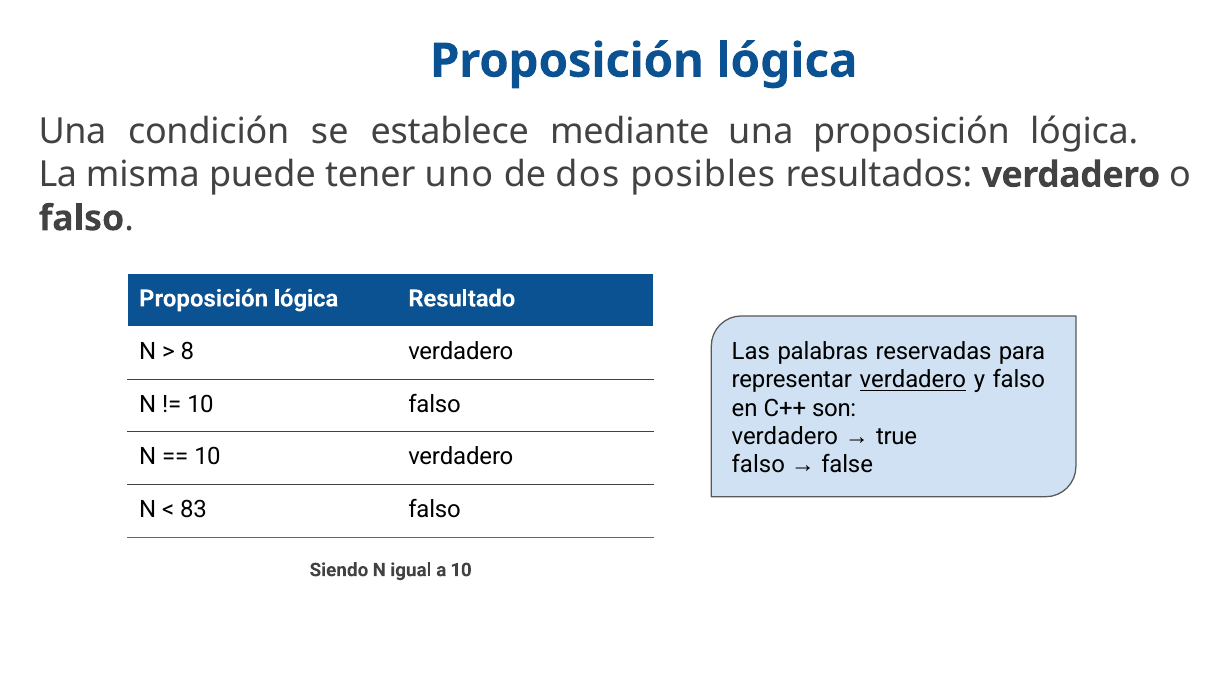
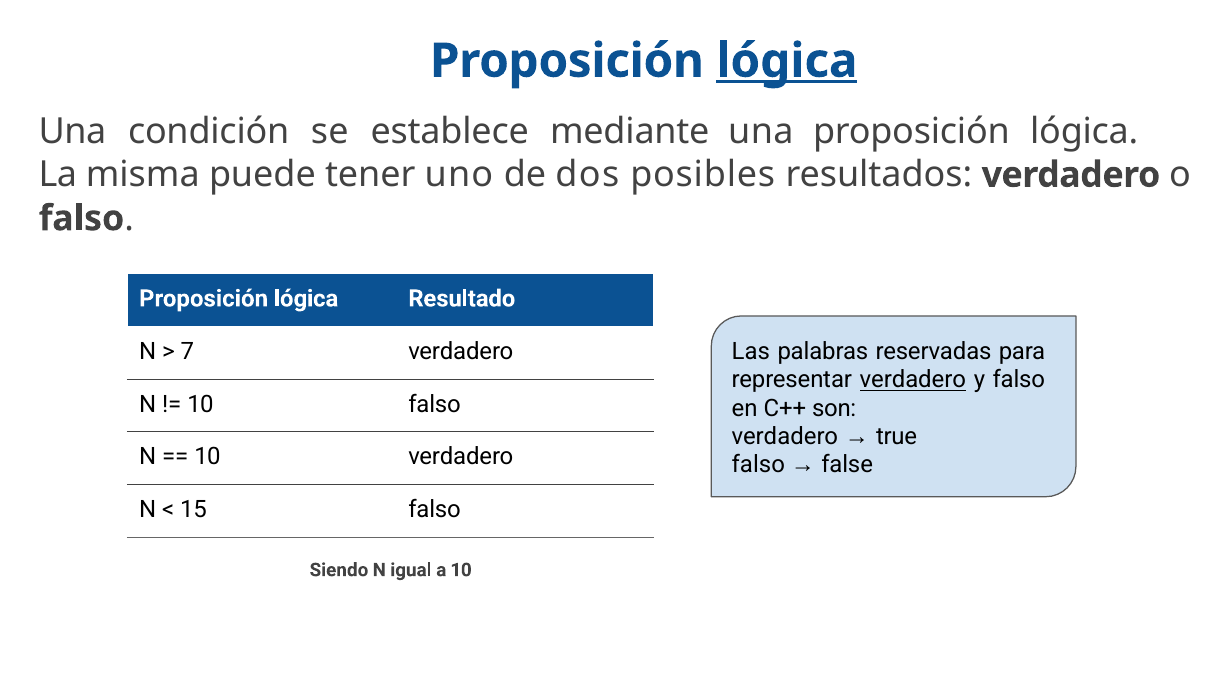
lógica underline: none -> present (787, 61)
8: 8 -> 7 (187, 351)
83: 83 -> 15 (193, 510)
